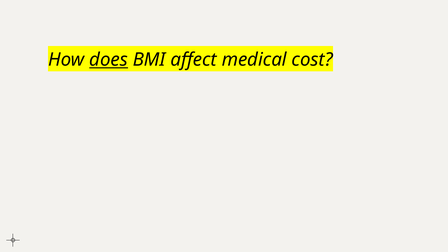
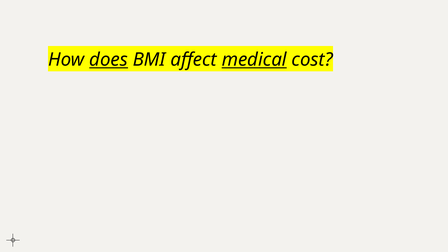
medical underline: none -> present (254, 60)
